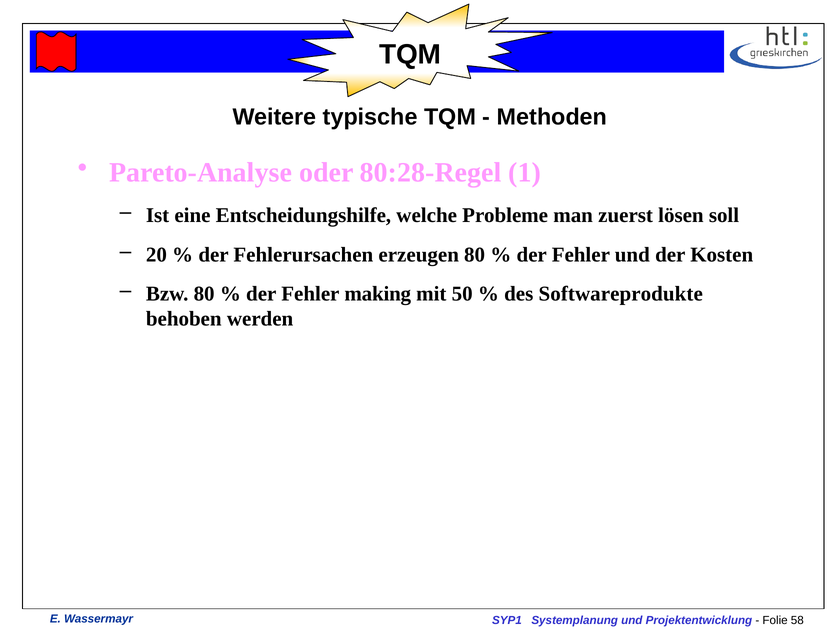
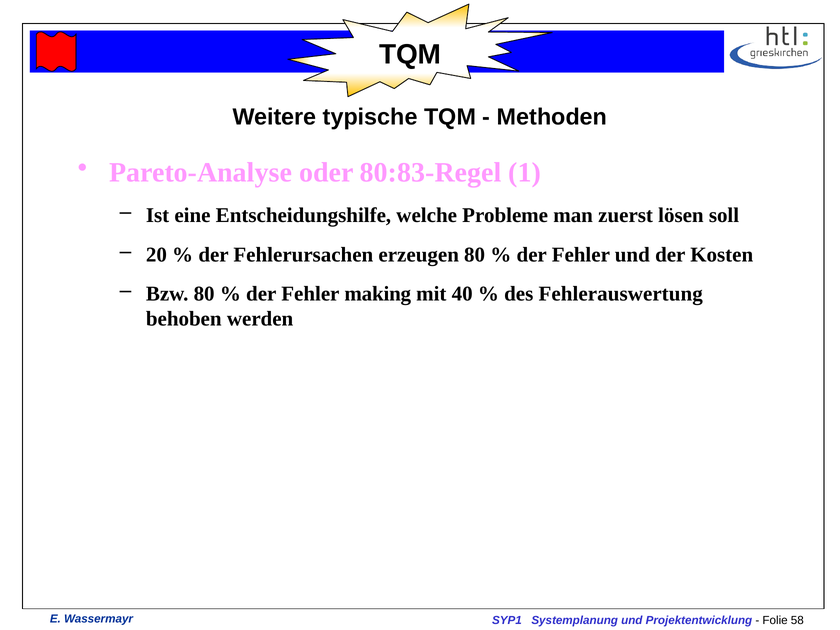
80:28-Regel: 80:28-Regel -> 80:83-Regel (431, 173)
50: 50 -> 40 (462, 294)
Softwareprodukte: Softwareprodukte -> Fehlerauswertung (621, 294)
